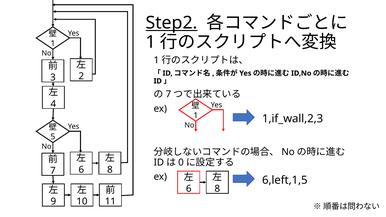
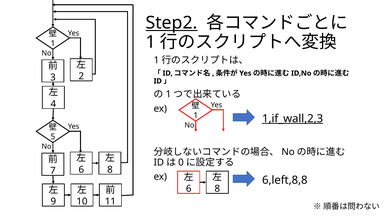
7: 7 -> 1 (168, 94)
1,if_wall,2,3 underline: none -> present (293, 119)
6,left,1,5: 6,left,1,5 -> 6,left,8,8 (285, 180)
